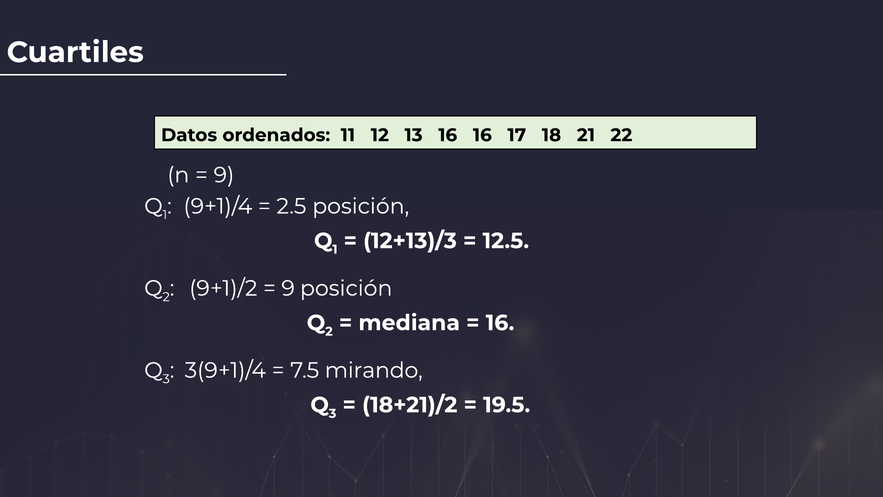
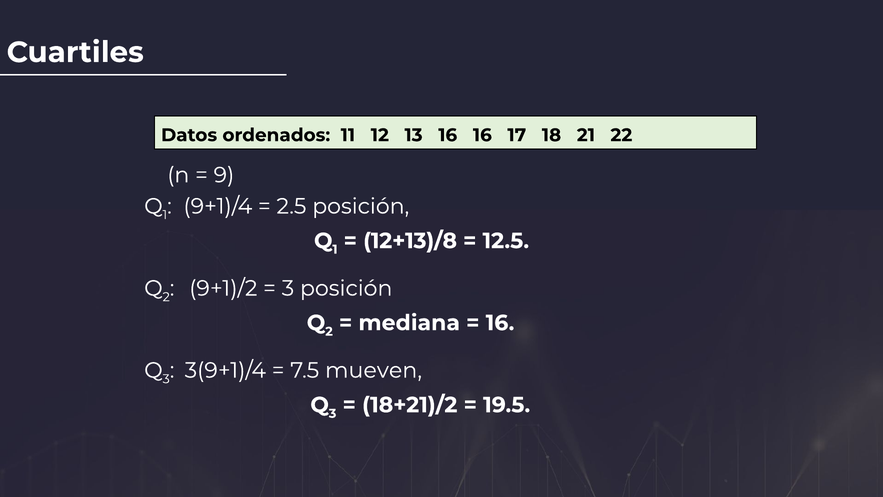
12+13)/3: 12+13)/3 -> 12+13)/8 (410, 241)
9: 9 -> 3 (288, 288)
mirando: mirando -> mueven (374, 370)
